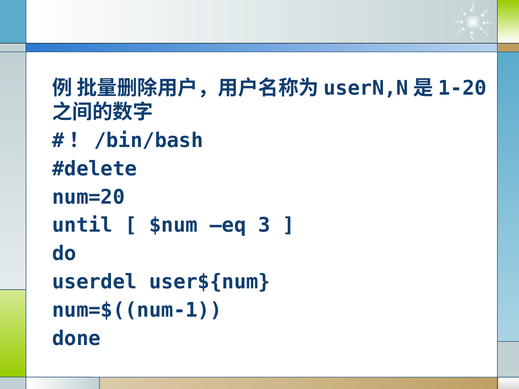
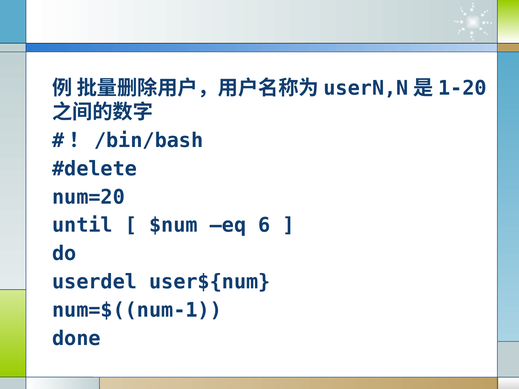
3: 3 -> 6 (264, 225)
